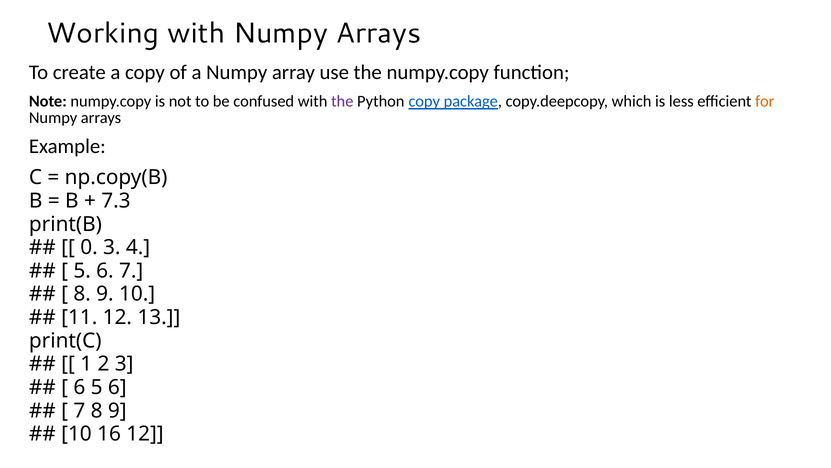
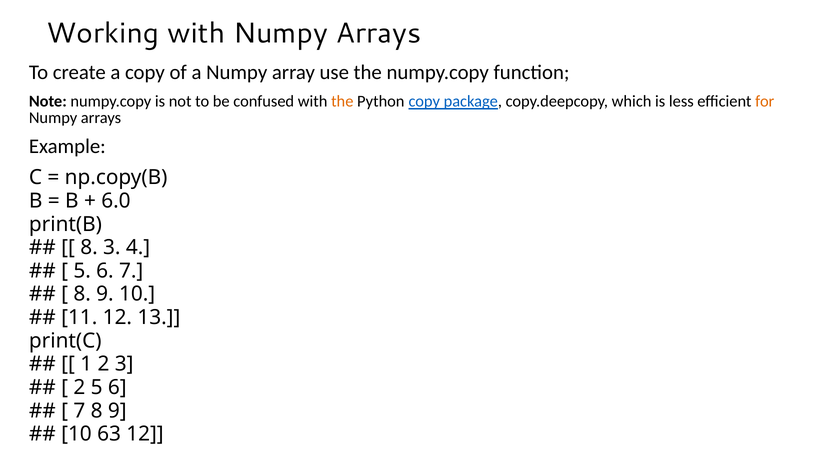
the colour: purple -> orange (342, 101)
7.3: 7.3 -> 6.0 (116, 201)
0: 0 -> 8 (89, 247)
6: 6 -> 2 (79, 387)
16: 16 -> 63 (109, 433)
